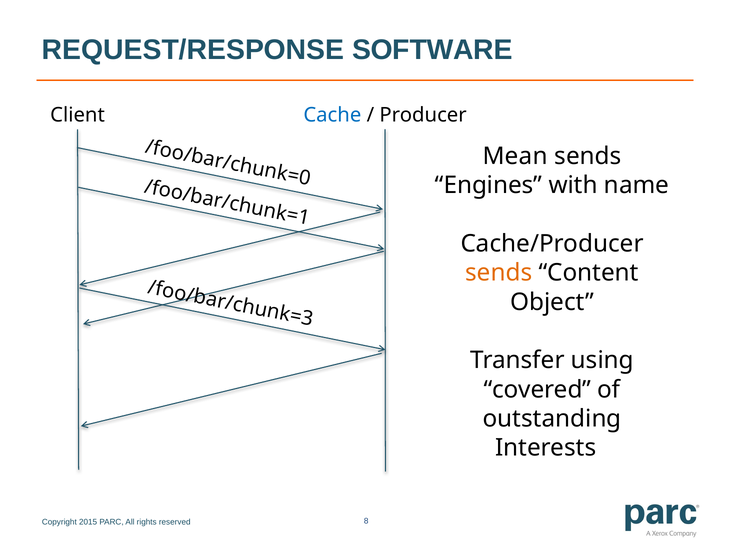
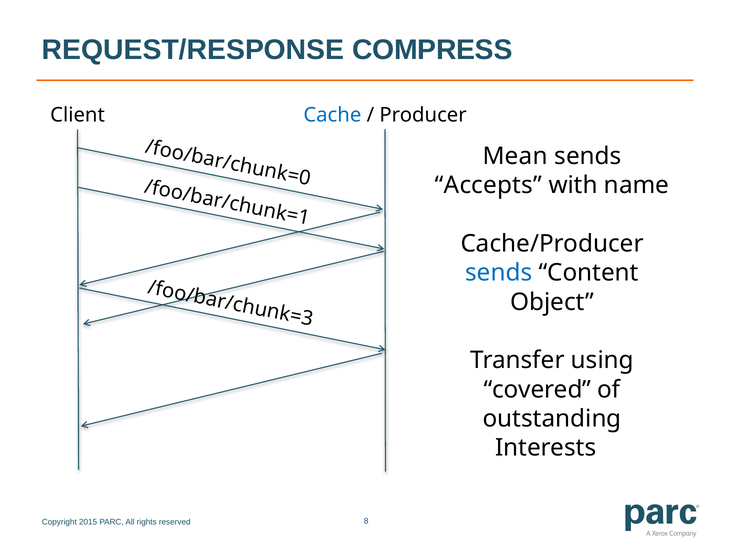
SOFTWARE: SOFTWARE -> COMPRESS (432, 50)
Engines: Engines -> Accepts (488, 186)
sends colour: orange -> blue (499, 273)
